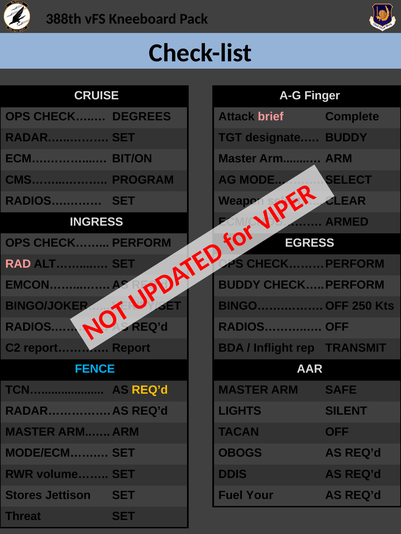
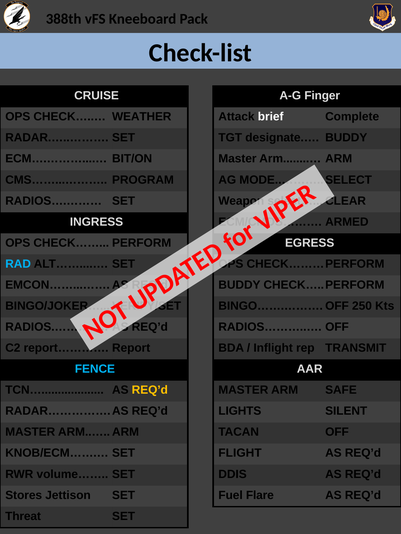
DEGREES: DEGREES -> WEATHER (142, 117)
brief colour: pink -> white (271, 117)
RAD colour: pink -> light blue (18, 264)
MODE/ECM…….…: MODE/ECM…….… -> KNOB/ECM…….… (57, 454)
OBOGS: OBOGS -> FLIGHT (240, 454)
Your: Your -> Flare (260, 496)
